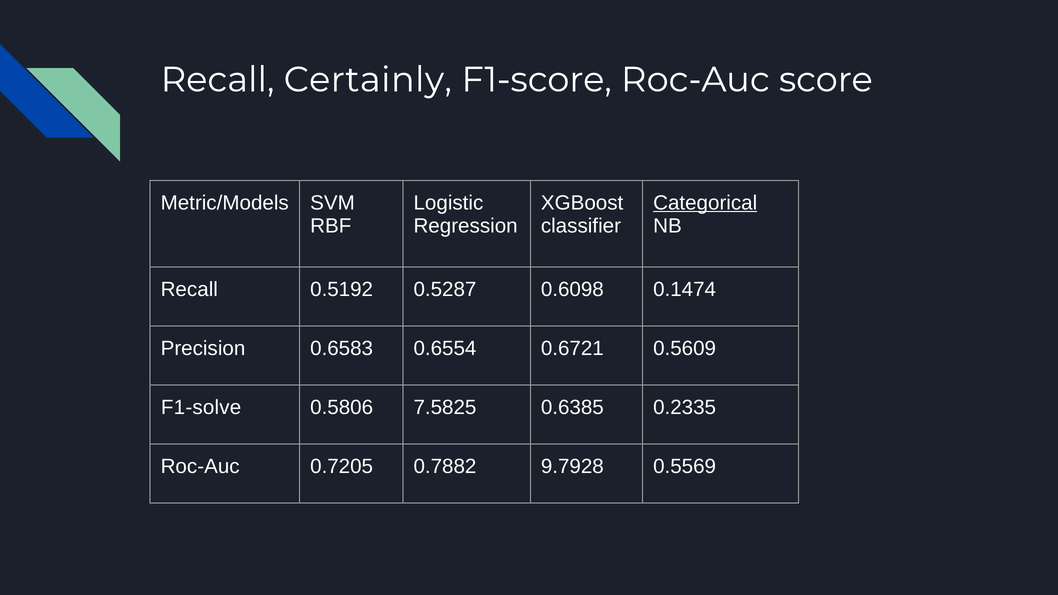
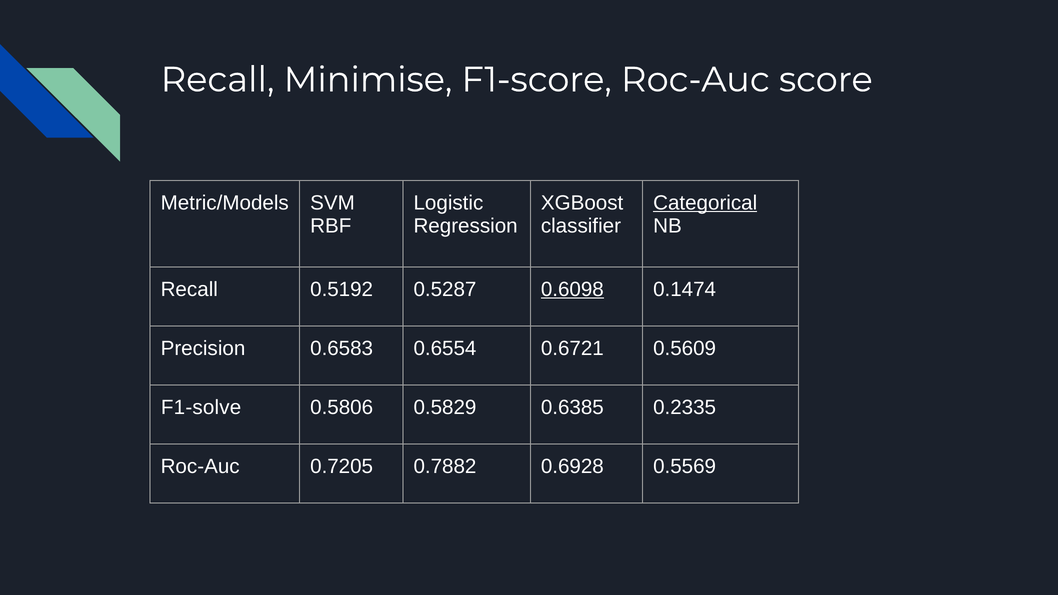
Certainly: Certainly -> Minimise (368, 80)
0.6098 underline: none -> present (572, 289)
7.5825: 7.5825 -> 0.5829 (445, 408)
9.7928: 9.7928 -> 0.6928 (572, 467)
